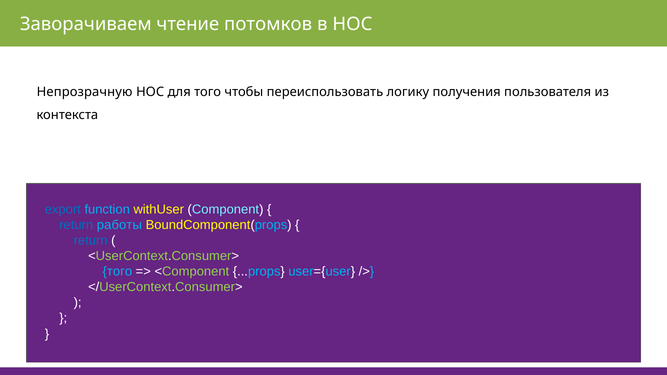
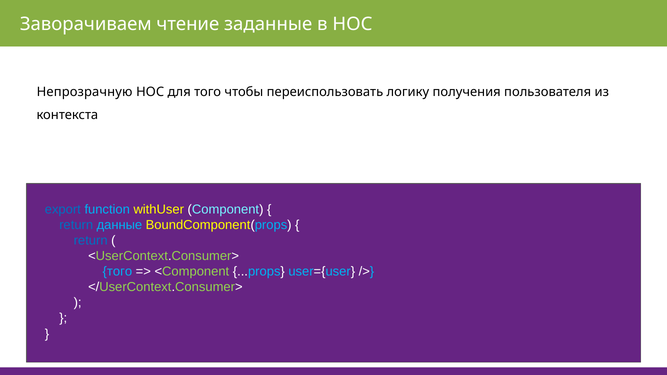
потомков: потомков -> заданные (268, 24)
работы: работы -> данные (119, 225)
